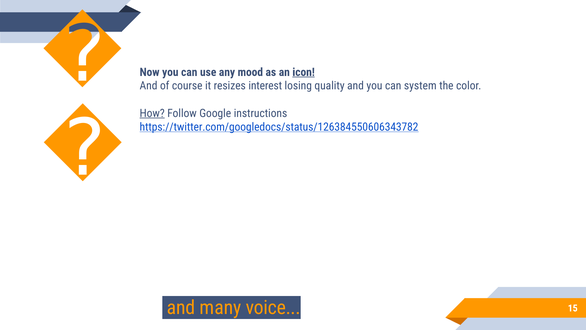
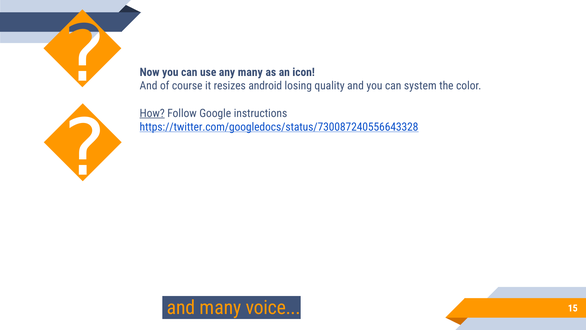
any mood: mood -> many (250, 72)
icon underline: present -> none (304, 72)
interest: interest -> android (265, 86)
https://twitter.com/googledocs/status/126384550606343782: https://twitter.com/googledocs/status/126384550606343782 -> https://twitter.com/googledocs/status/730087240556643328 (279, 127)
